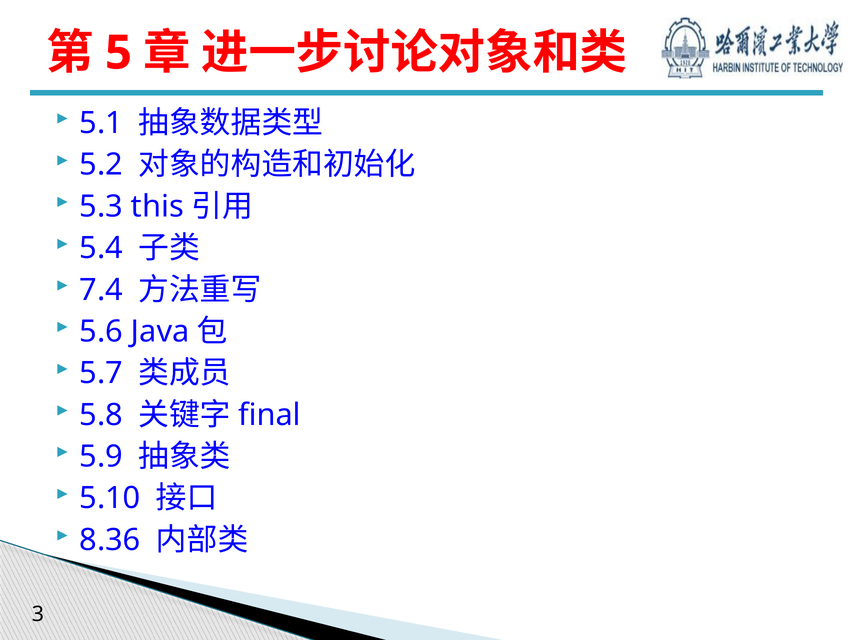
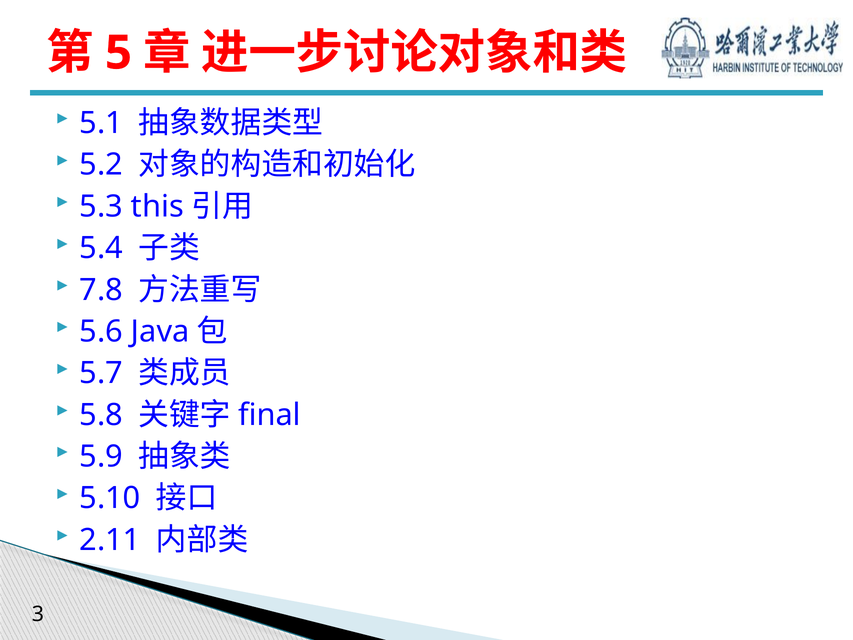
7.4: 7.4 -> 7.8 (101, 290)
8.36: 8.36 -> 2.11 (110, 540)
